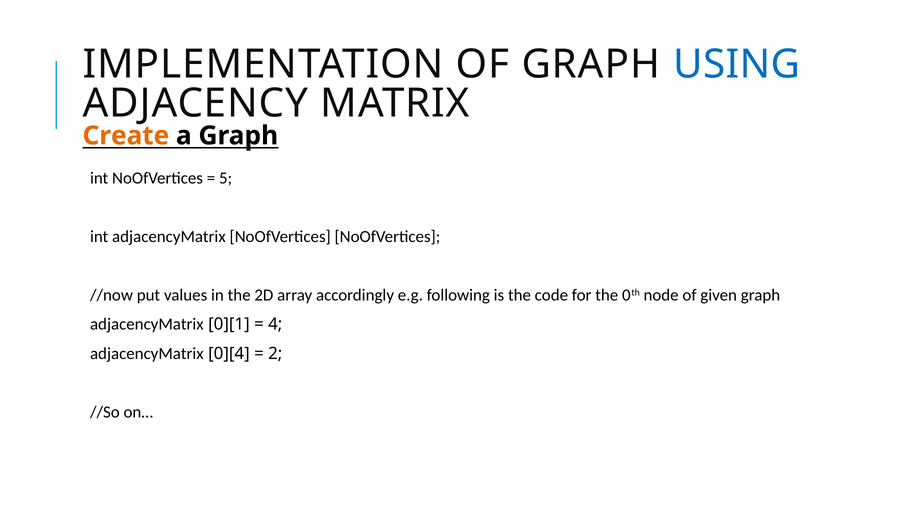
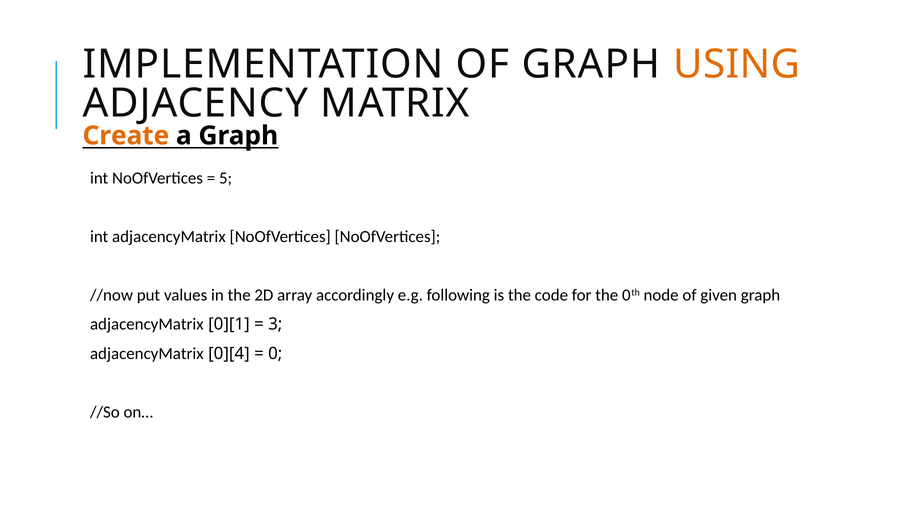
USING colour: blue -> orange (737, 64)
4: 4 -> 3 (275, 324)
2: 2 -> 0 (275, 354)
